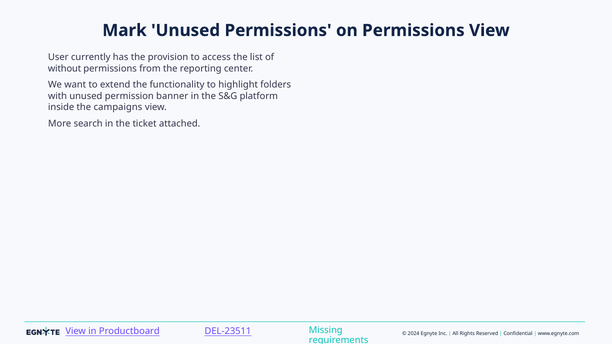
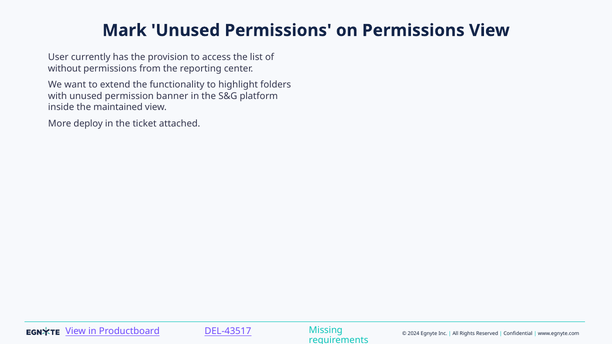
campaigns: campaigns -> maintained (118, 107)
search: search -> deploy (88, 124)
DEL-23511: DEL-23511 -> DEL-43517 (228, 332)
